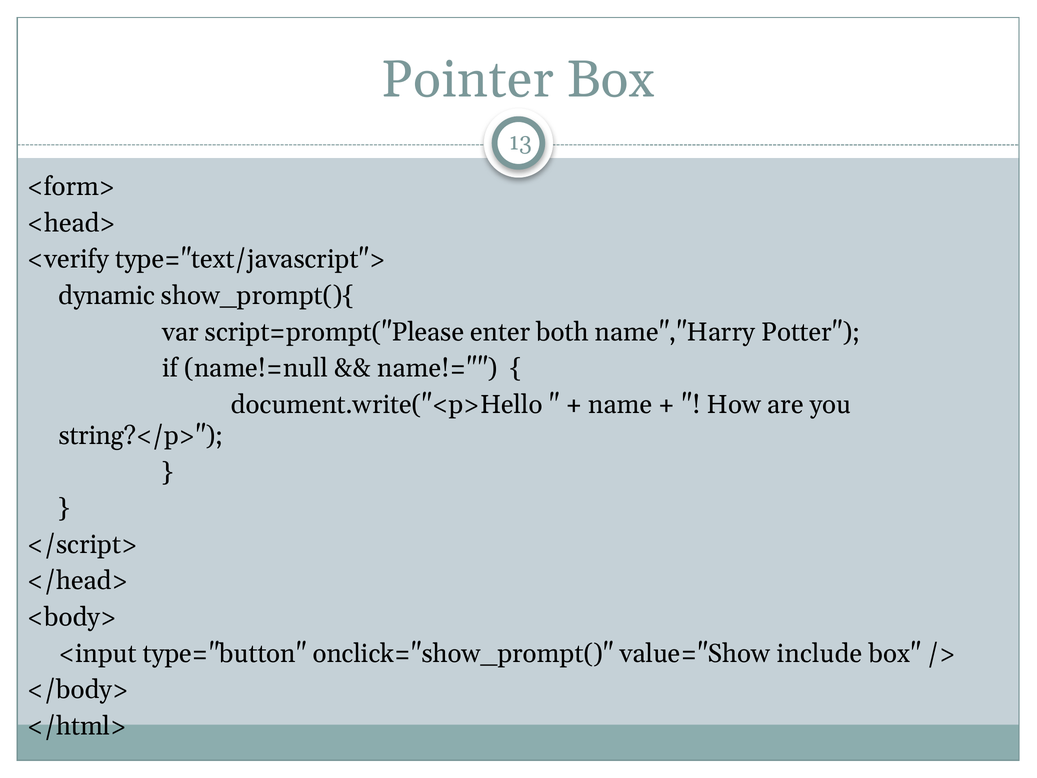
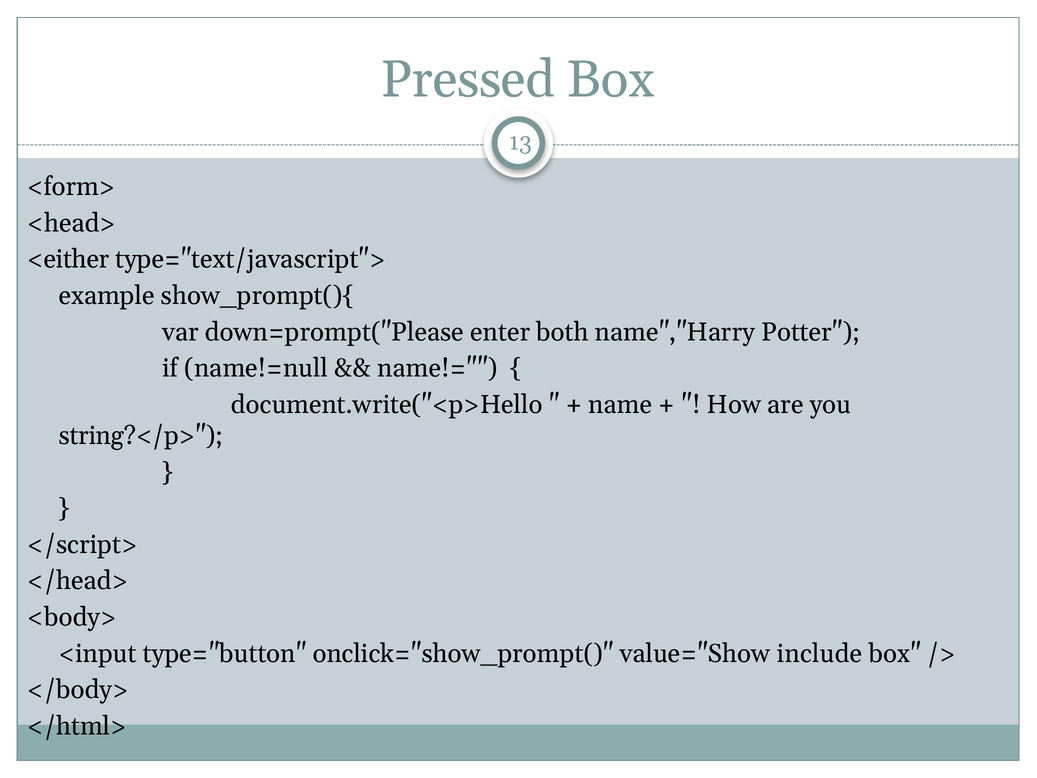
Pointer: Pointer -> Pressed (468, 79)
<verify: <verify -> <either (68, 259)
dynamic: dynamic -> example (107, 296)
script=prompt("Please: script=prompt("Please -> down=prompt("Please (334, 332)
